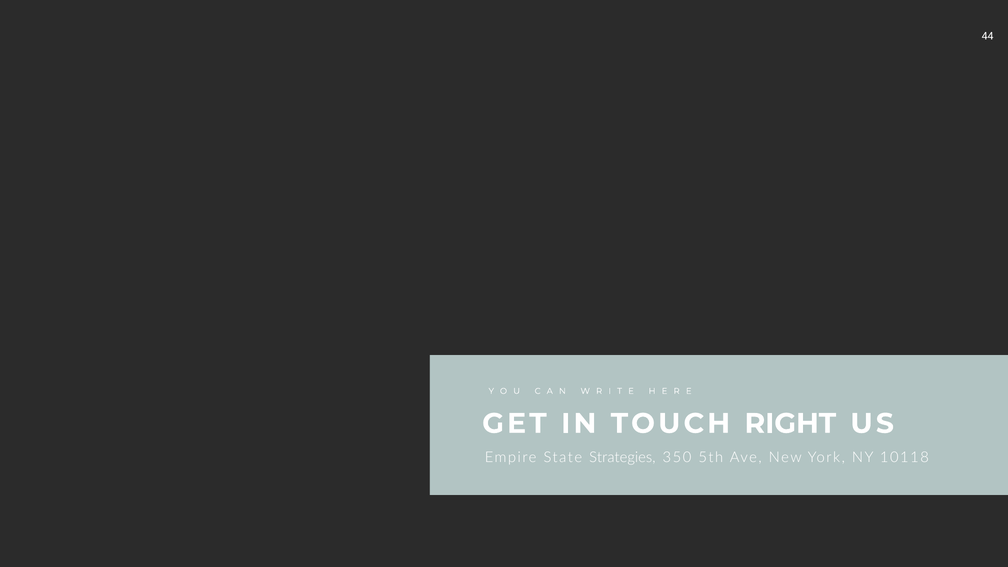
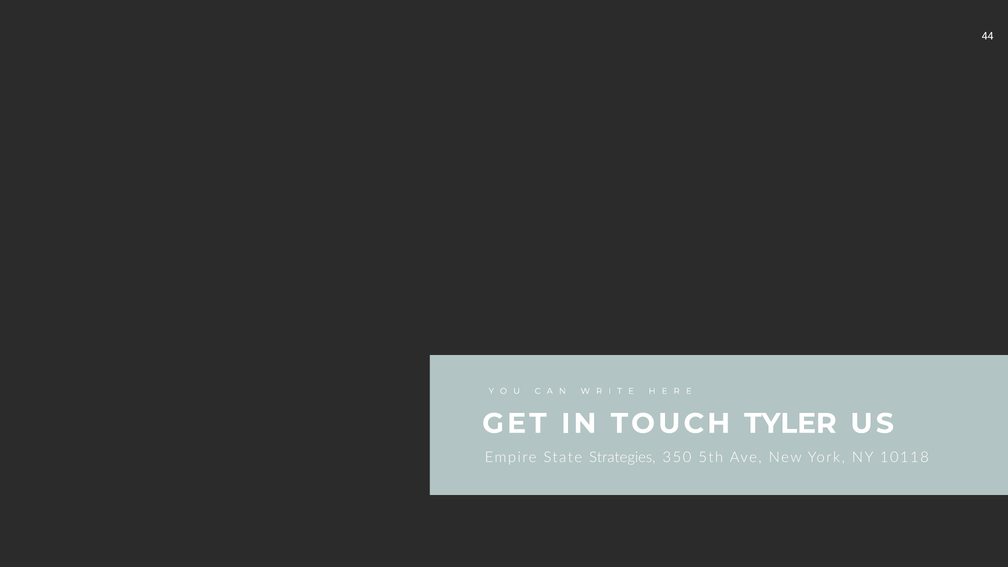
RIGHT: RIGHT -> TYLER (790, 424)
